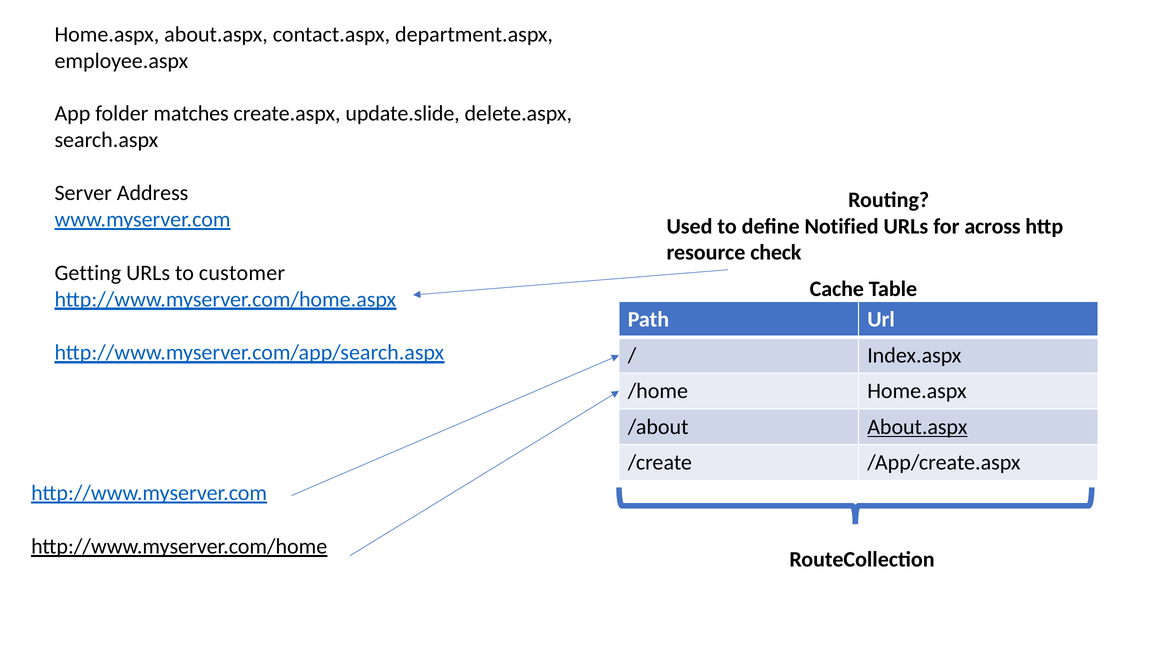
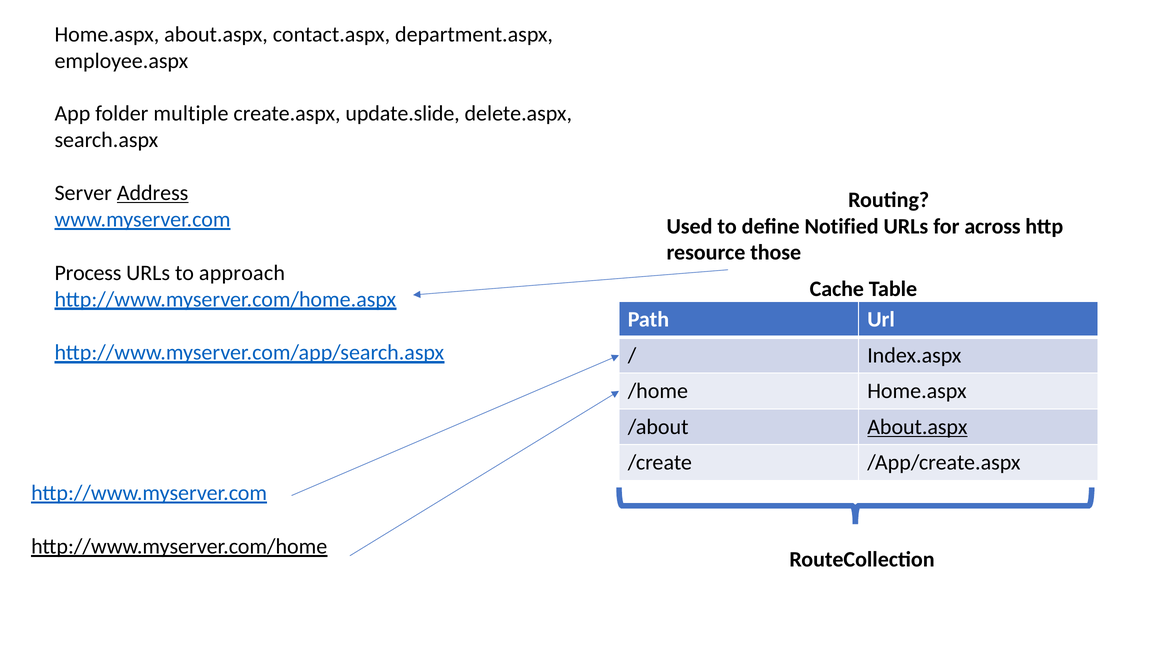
matches: matches -> multiple (191, 114)
Address underline: none -> present (153, 193)
check: check -> those (776, 253)
Getting: Getting -> Process (88, 273)
customer: customer -> approach (242, 273)
